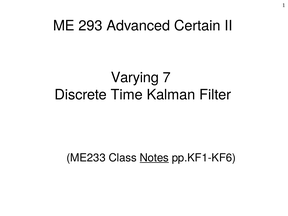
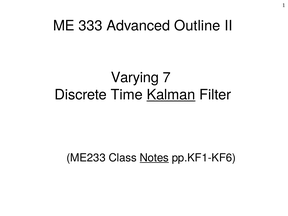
293: 293 -> 333 (91, 26)
Certain: Certain -> Outline (197, 26)
Kalman underline: none -> present (171, 95)
